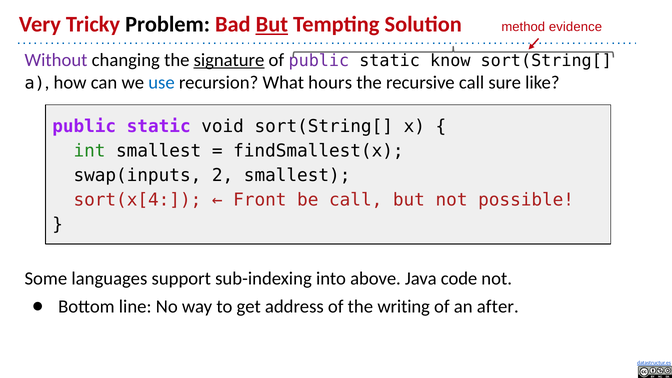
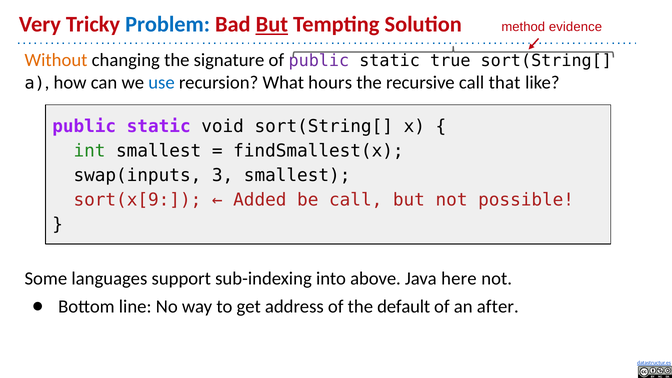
Problem colour: black -> blue (168, 25)
Without colour: purple -> orange (56, 60)
signature underline: present -> none (229, 60)
know: know -> true (450, 61)
sure: sure -> that (505, 83)
2: 2 -> 3 (223, 175)
sort(x[4: sort(x[4 -> sort(x[9 (137, 200)
Front: Front -> Added (260, 200)
code: code -> here (459, 279)
writing: writing -> default (404, 307)
